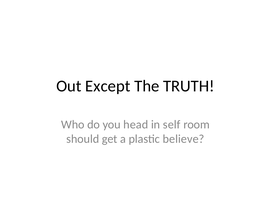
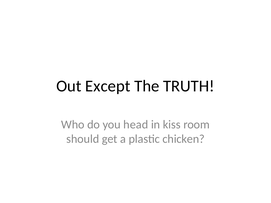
self: self -> kiss (172, 125)
believe: believe -> chicken (184, 139)
